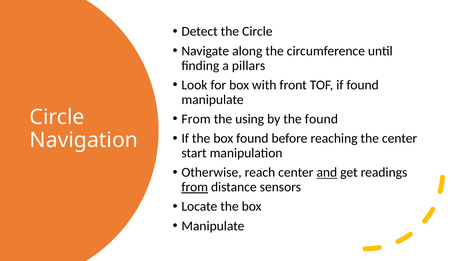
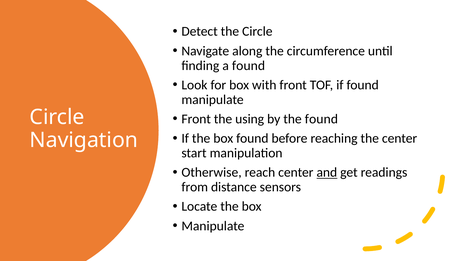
a pillars: pillars -> found (249, 66)
From: From -> Front (196, 119)
from underline: present -> none (195, 187)
